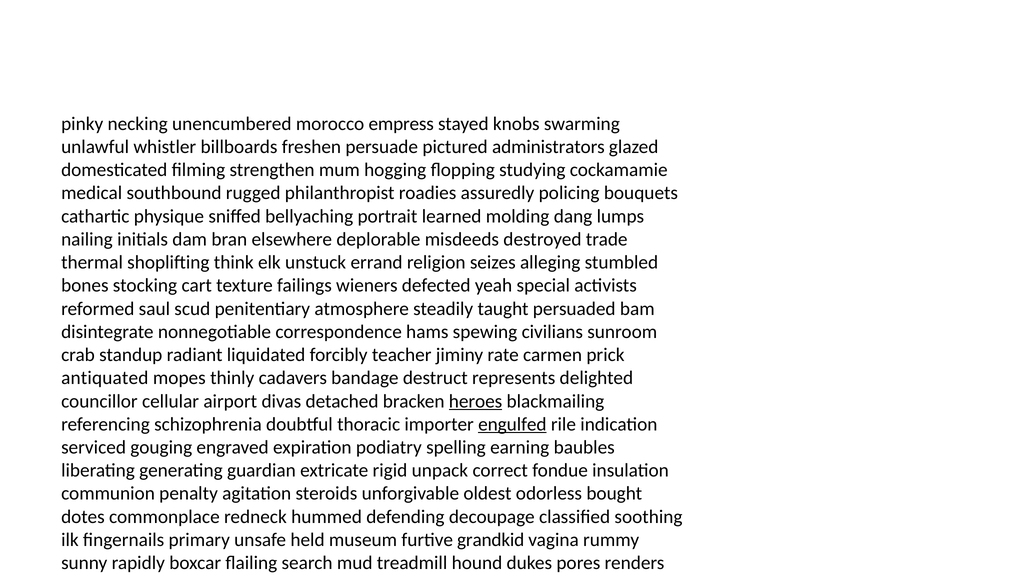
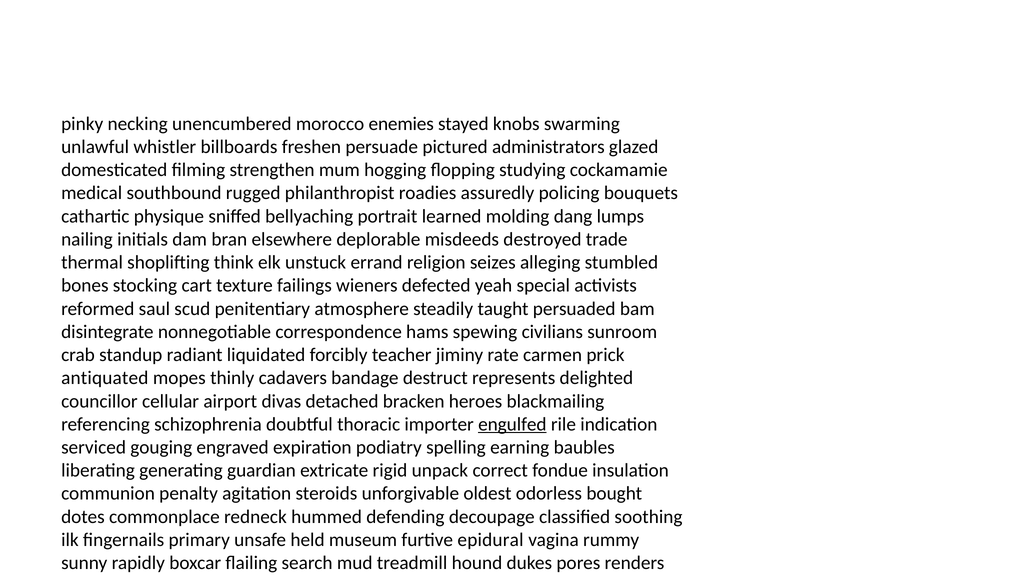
empress: empress -> enemies (401, 124)
heroes underline: present -> none (476, 401)
grandkid: grandkid -> epidural (491, 540)
